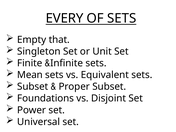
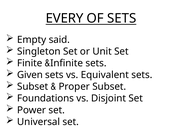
that: that -> said (59, 40)
Mean: Mean -> Given (30, 75)
